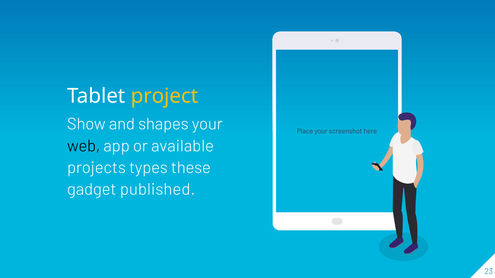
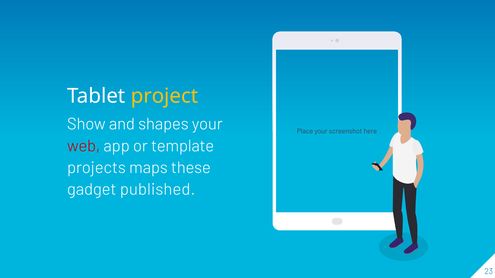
web colour: black -> red (84, 146)
available: available -> template (183, 146)
types: types -> maps (148, 168)
